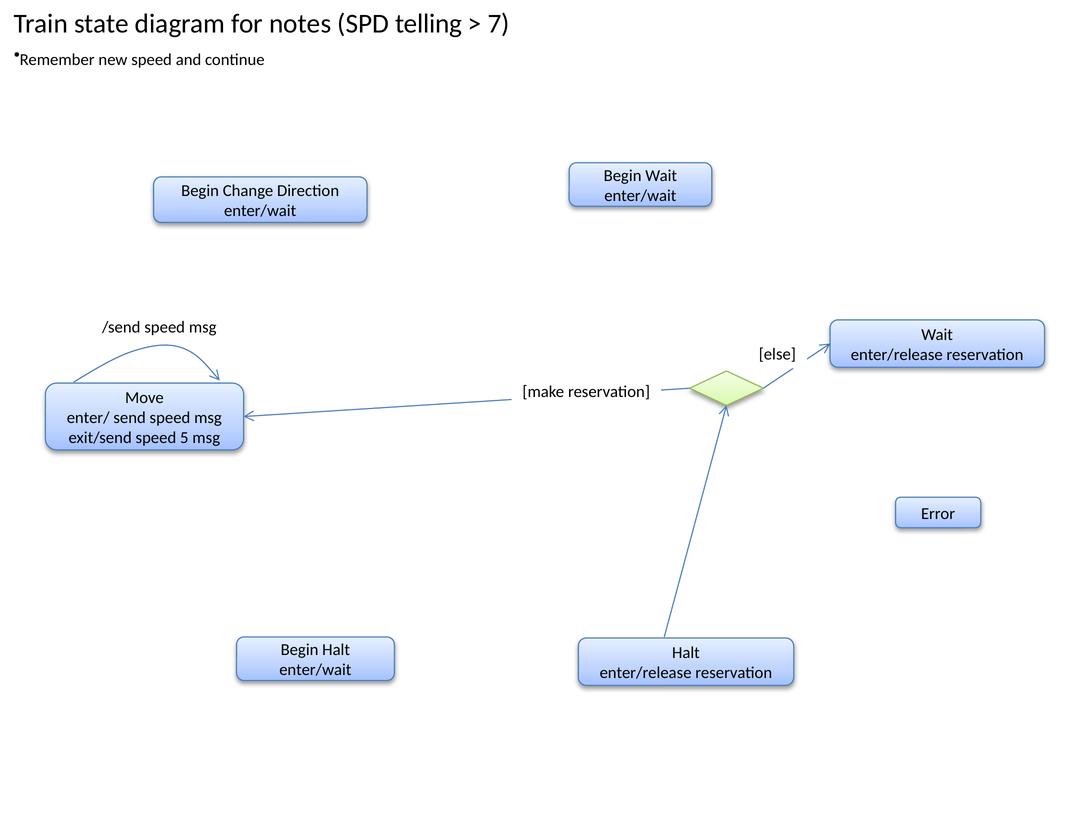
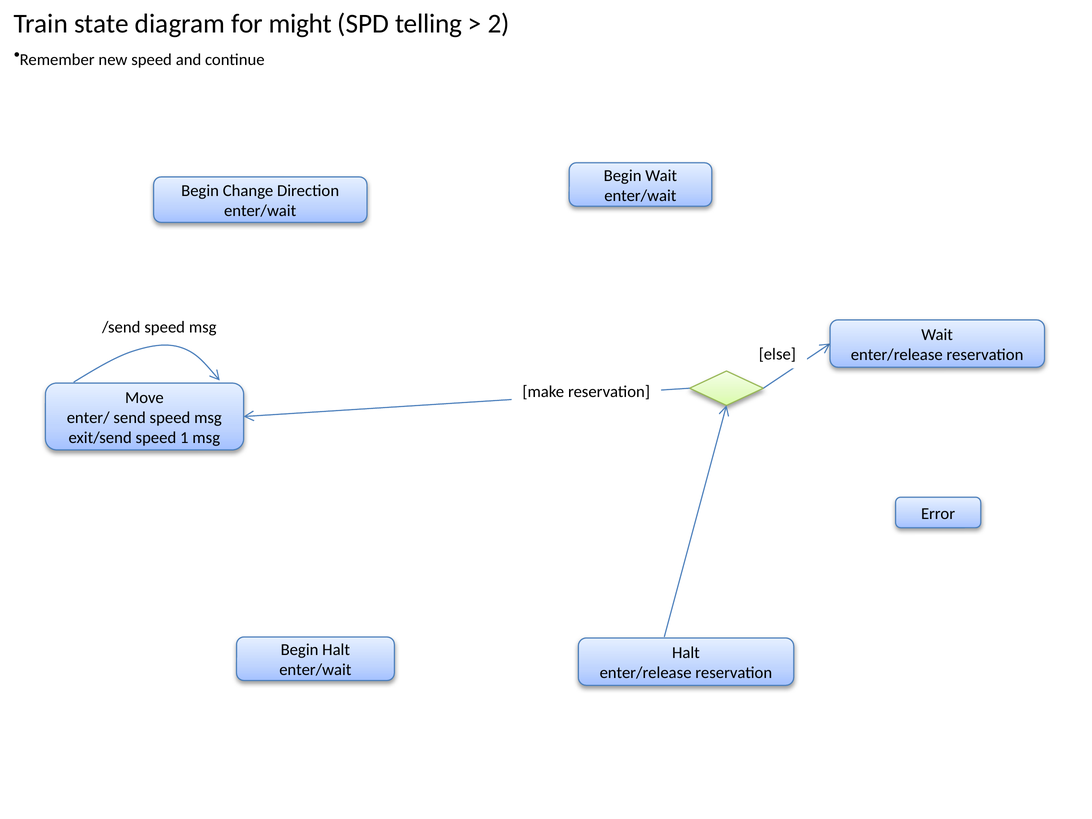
notes: notes -> might (300, 24)
7: 7 -> 2 (499, 24)
5: 5 -> 1 (184, 438)
